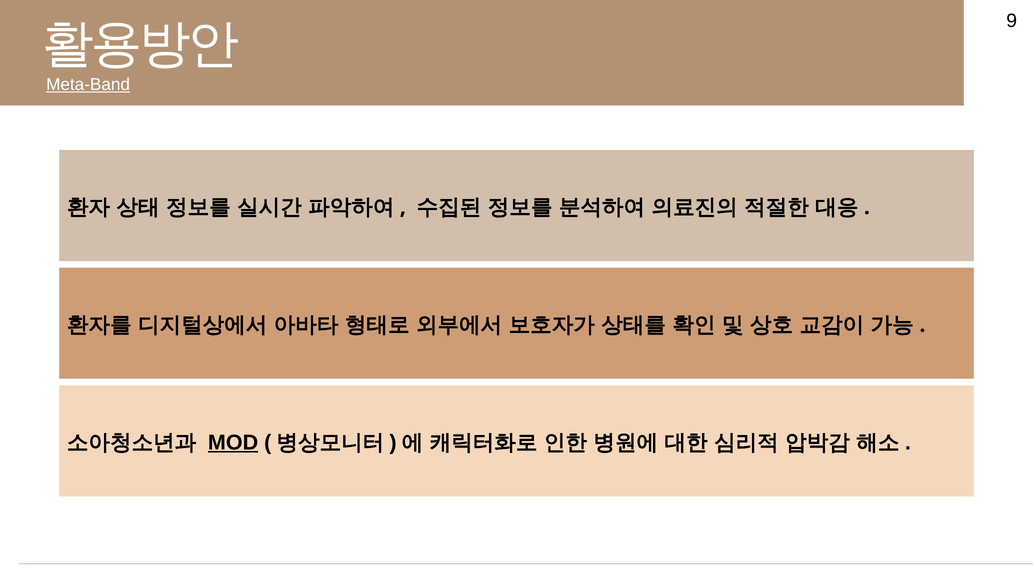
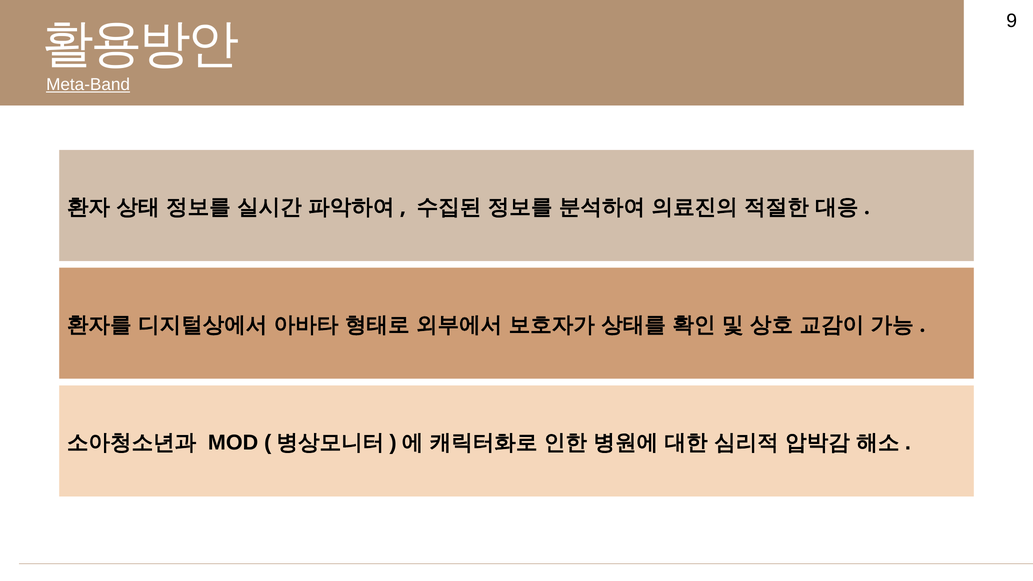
MOD underline: present -> none (233, 442)
